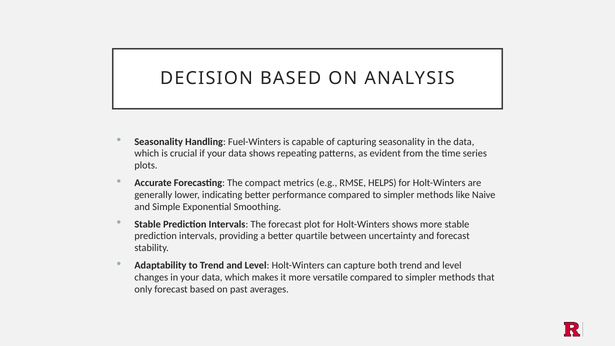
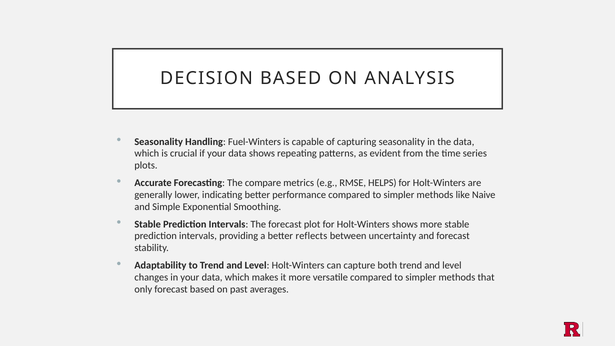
compact: compact -> compare (263, 183)
quartile: quartile -> reflects (311, 236)
